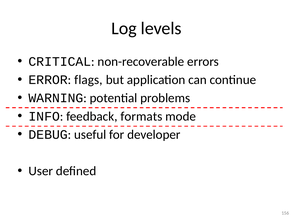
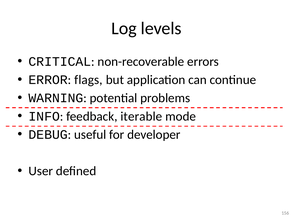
formats: formats -> iterable (141, 116)
